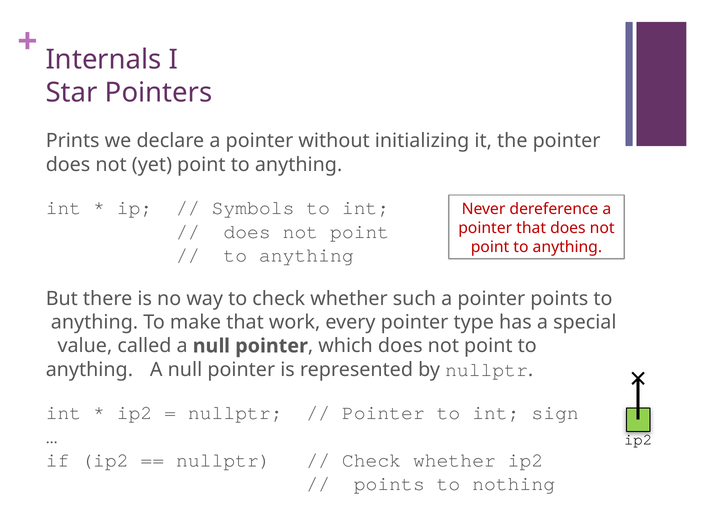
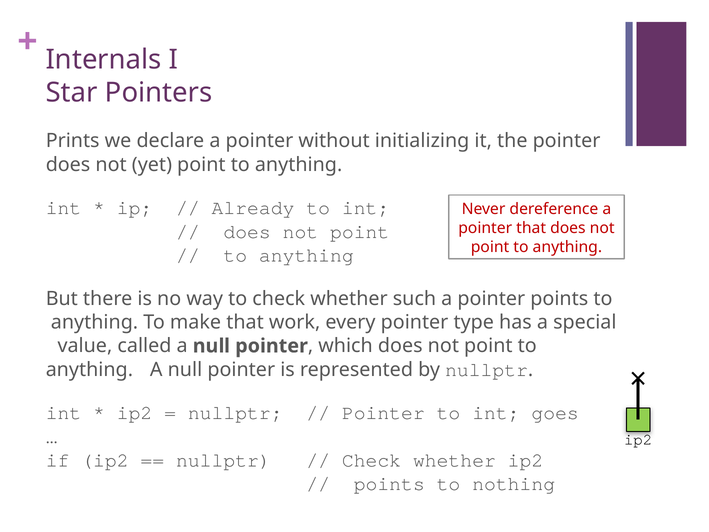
Symbols: Symbols -> Already (253, 208)
sign: sign -> goes (555, 413)
